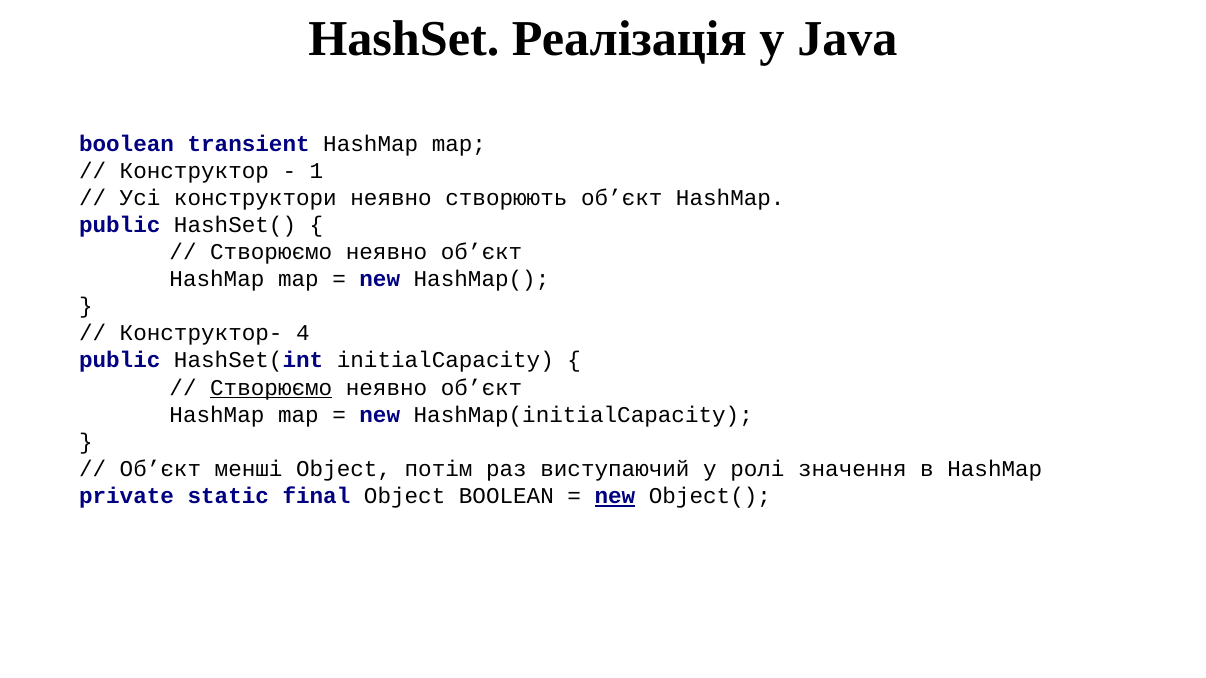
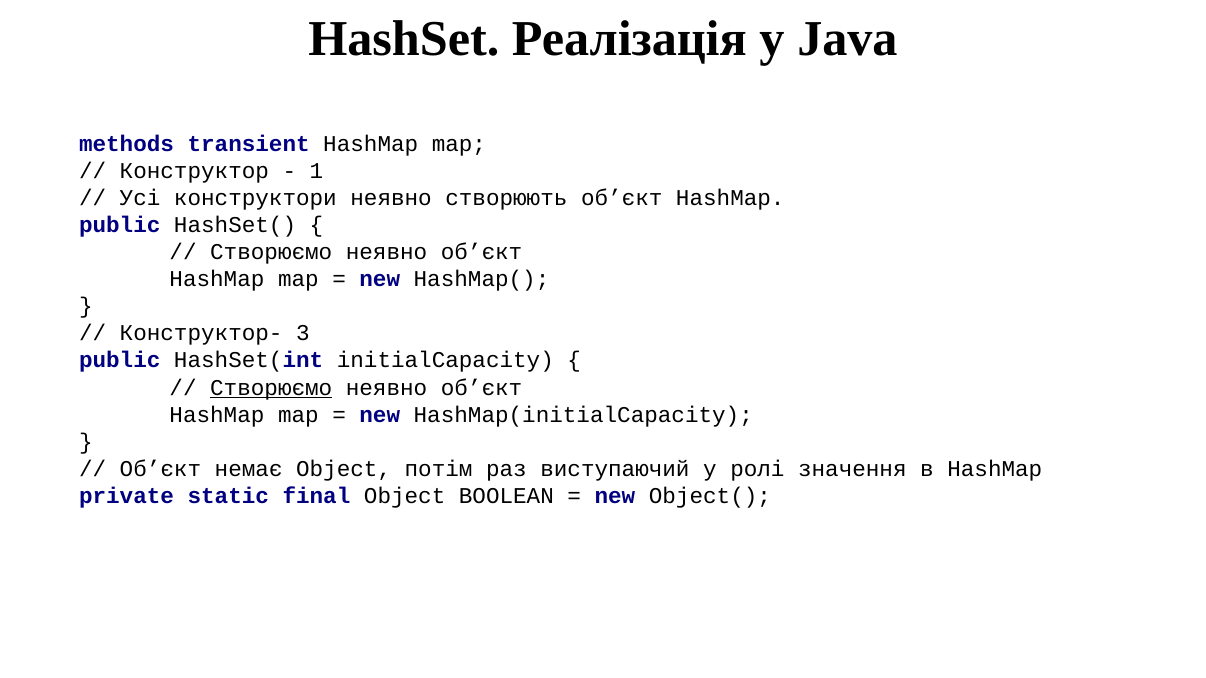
boolean: boolean -> methods (127, 144)
4: 4 -> 3 (303, 334)
менші: менші -> немає (249, 469)
new underline: present -> none (615, 496)
